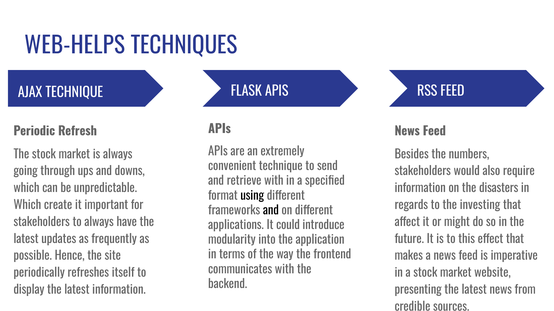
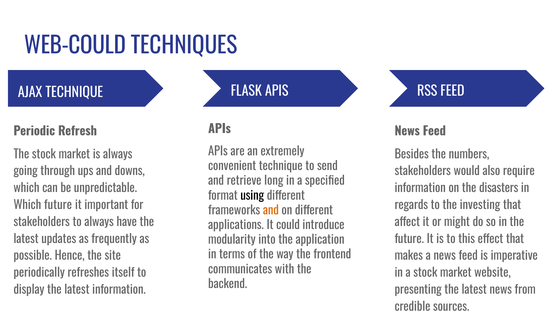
WEB-HELPS: WEB-HELPS -> WEB-COULD (75, 46)
retrieve with: with -> long (274, 181)
Which create: create -> future (58, 206)
and colour: black -> orange (271, 211)
